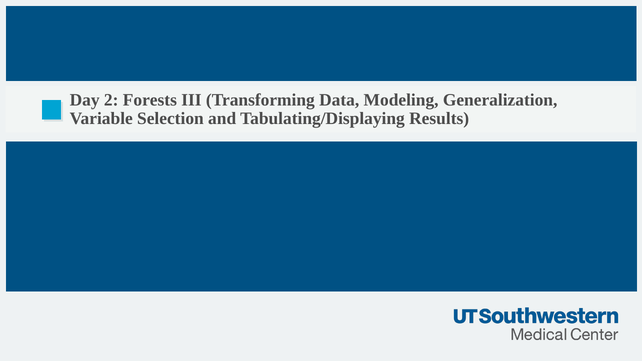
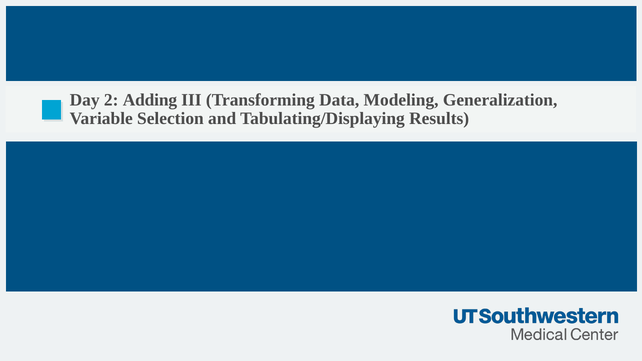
Forests: Forests -> Adding (150, 100)
